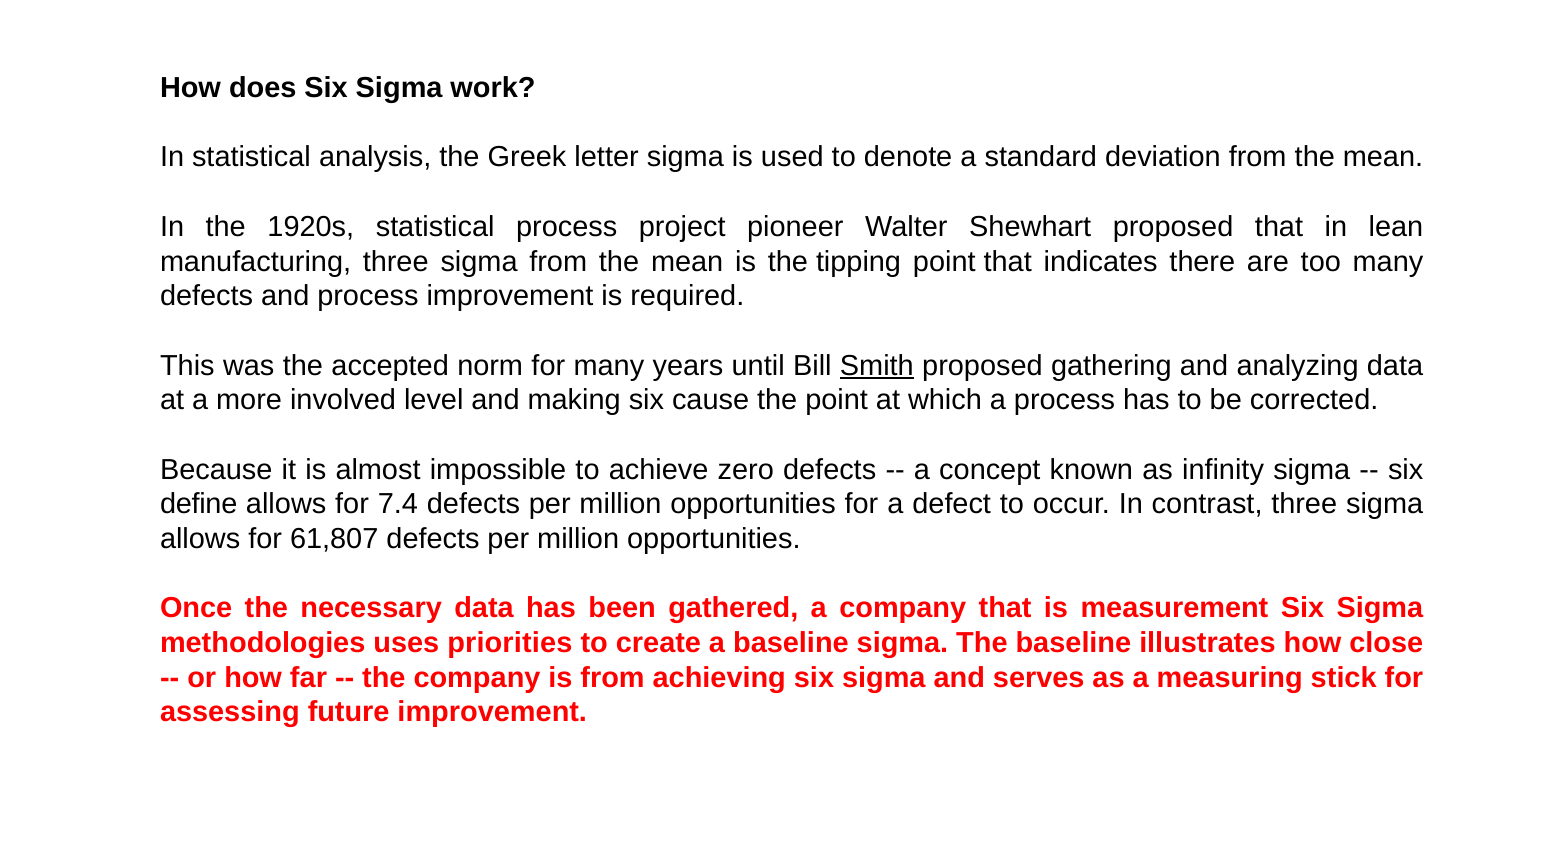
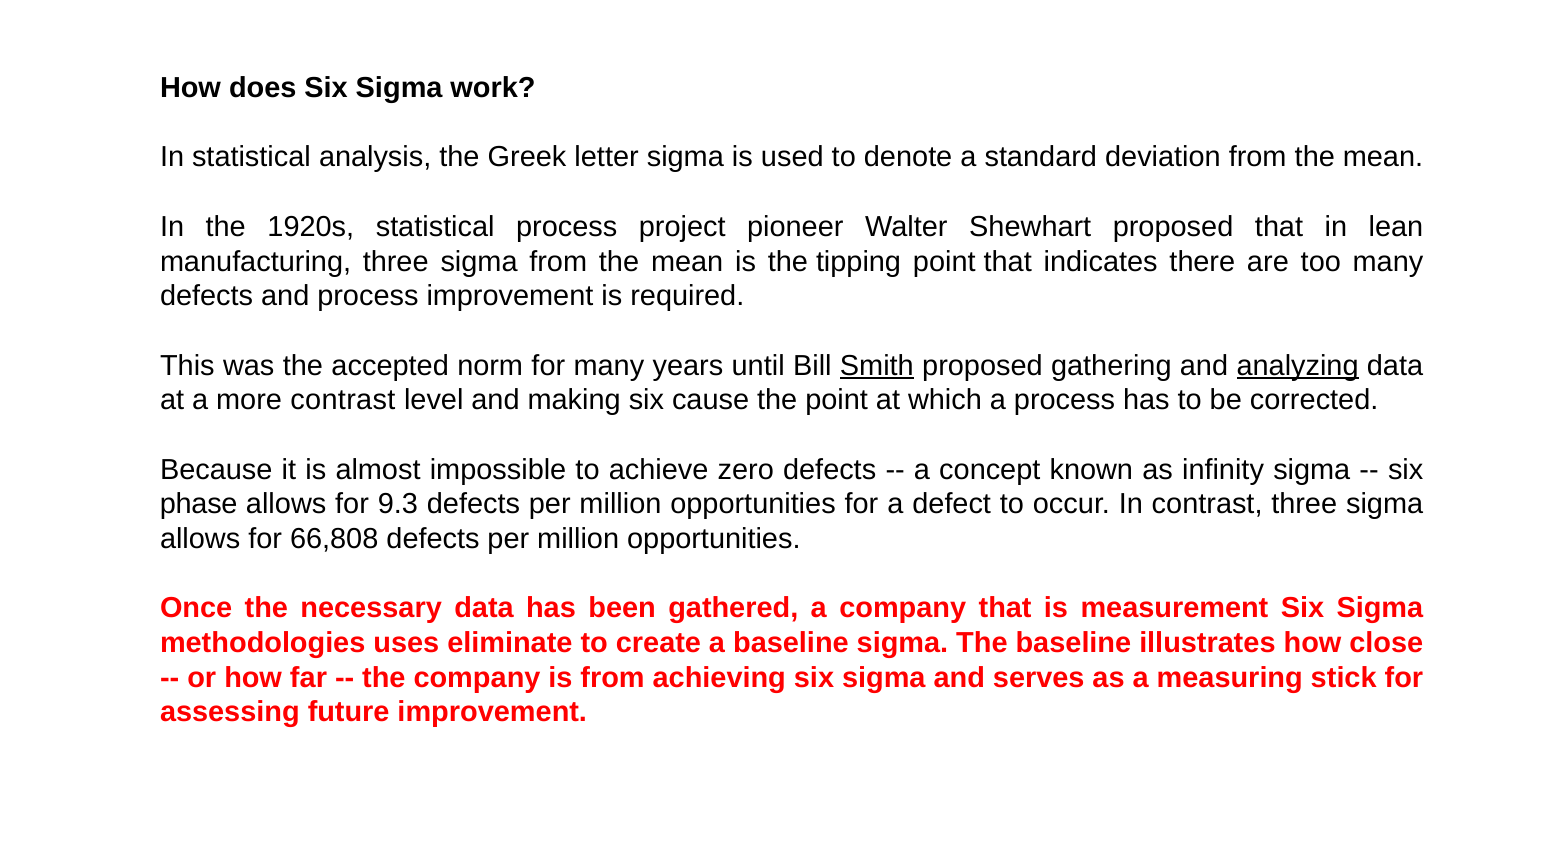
analyzing underline: none -> present (1298, 366)
more involved: involved -> contrast (343, 400)
define: define -> phase (199, 504)
7.4: 7.4 -> 9.3 (398, 504)
61,807: 61,807 -> 66,808 (334, 539)
priorities: priorities -> eliminate (510, 643)
